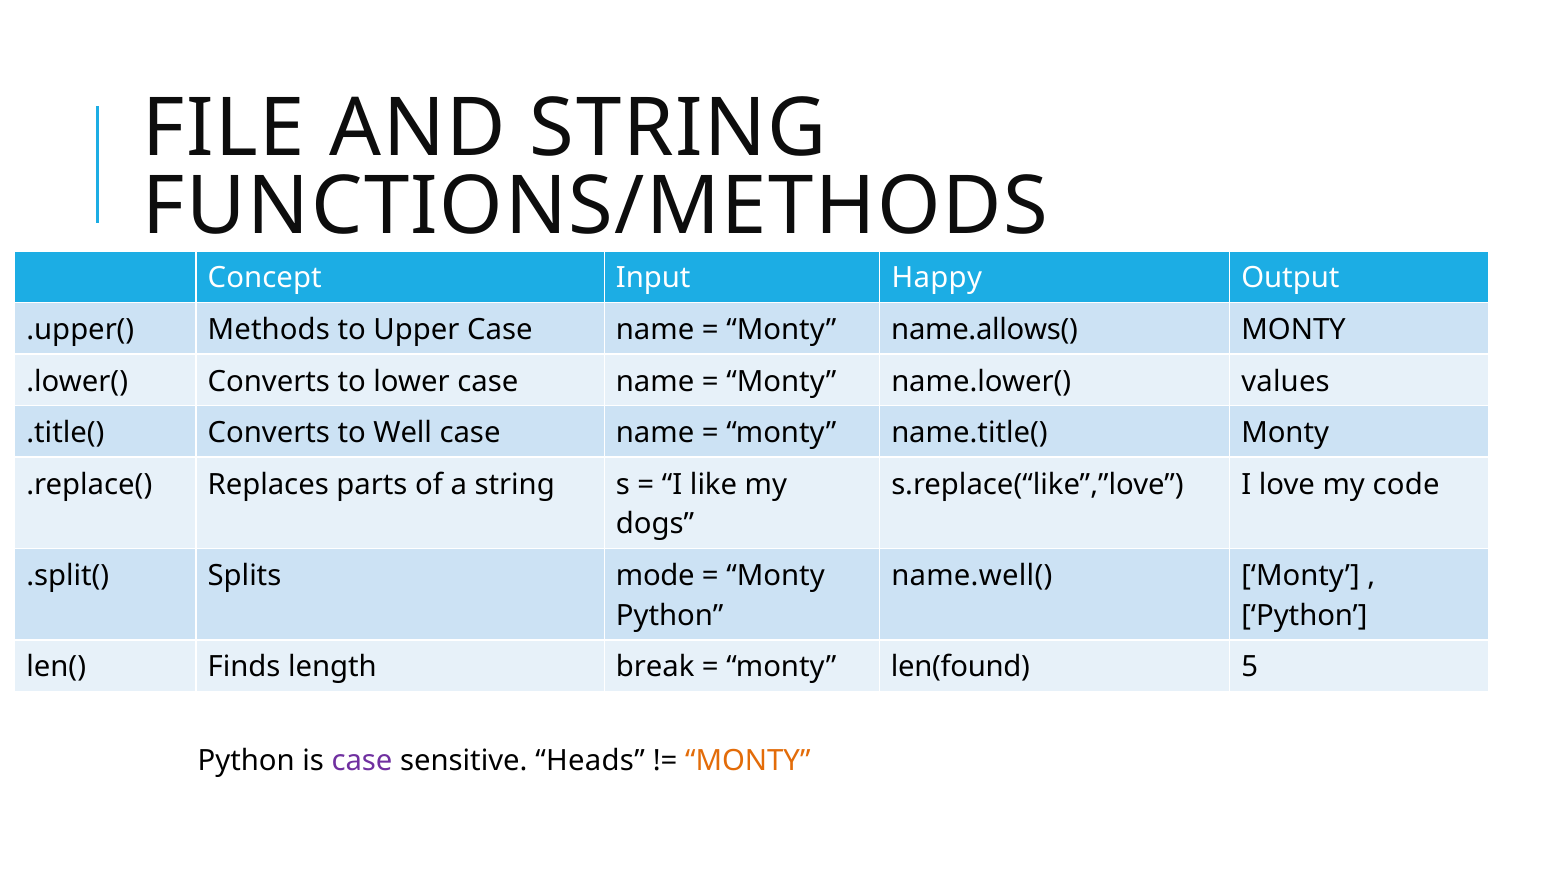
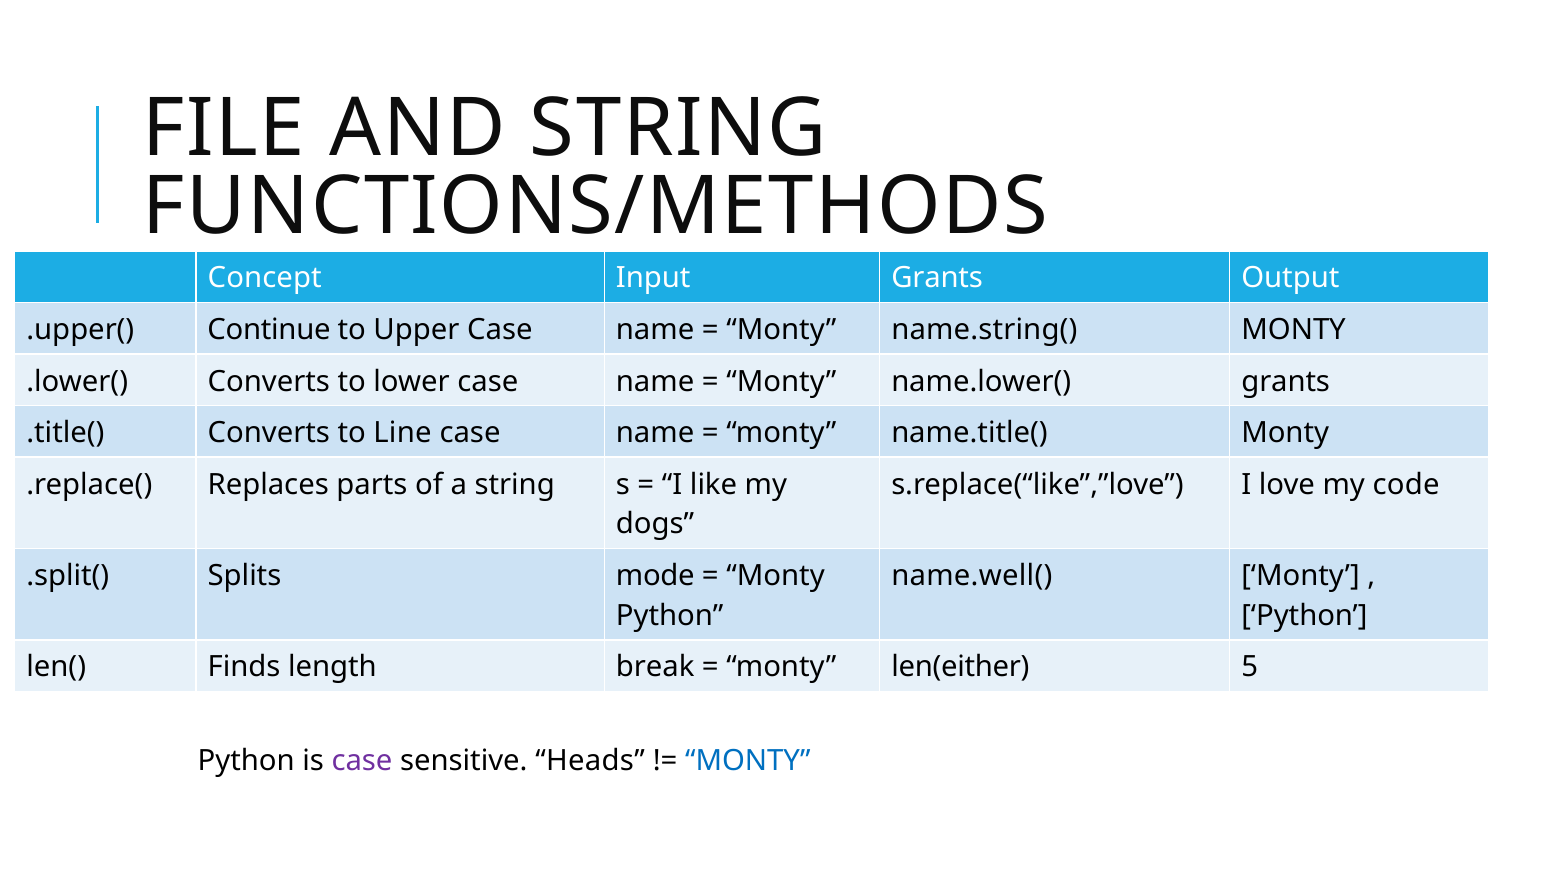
Input Happy: Happy -> Grants (937, 278)
Methods: Methods -> Continue (269, 330)
name.allows(: name.allows( -> name.string( (984, 330)
name.lower( values: values -> grants (1286, 382)
Well: Well -> Line (402, 433)
len(found: len(found -> len(either (960, 668)
MONTY colour: orange -> blue (748, 761)
